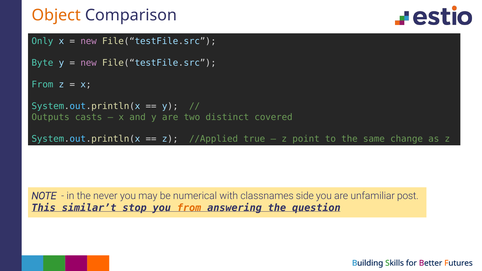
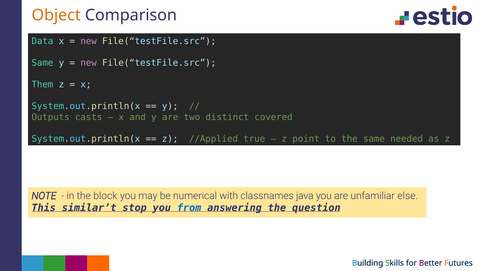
Only: Only -> Data (42, 41)
Byte: Byte -> Same (42, 63)
From: From -> Them (42, 85)
change: change -> needed (407, 139)
never: never -> block (105, 196)
side: side -> java (305, 196)
post: post -> else (408, 196)
from colour: orange -> blue (189, 208)
